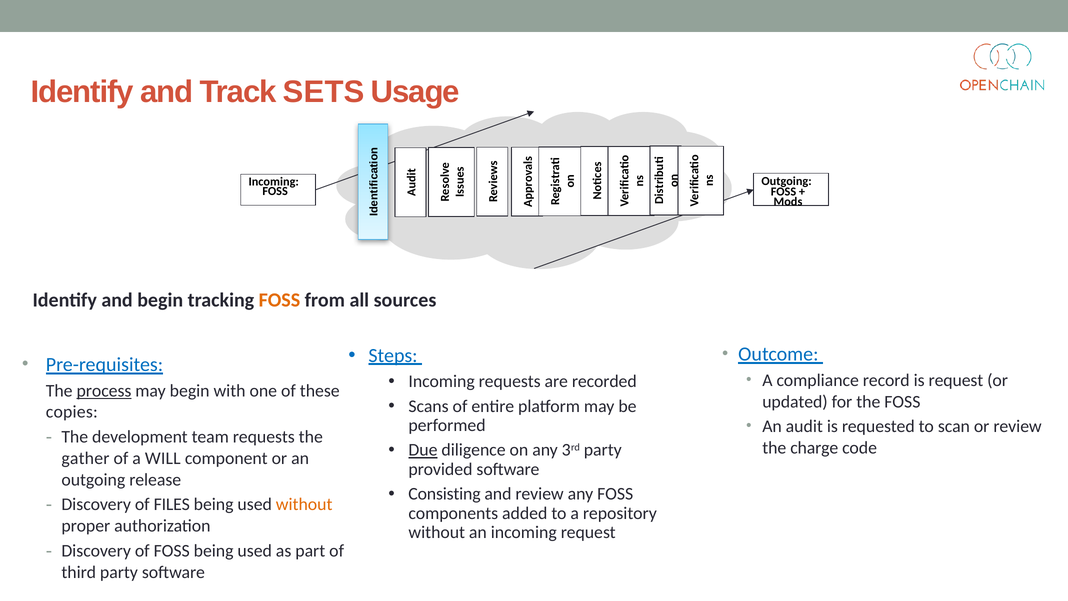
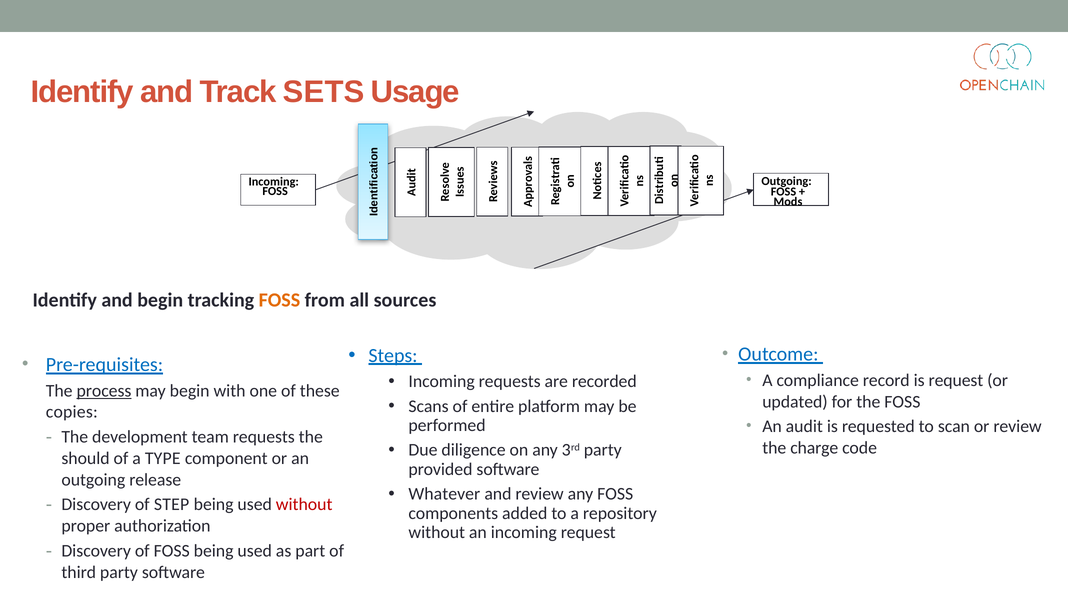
Due underline: present -> none (423, 450)
gather: gather -> should (86, 458)
WILL: WILL -> TYPE (163, 458)
Consisting: Consisting -> Whatever (444, 494)
FILES: FILES -> STEP (172, 504)
without colour: orange -> red (304, 504)
